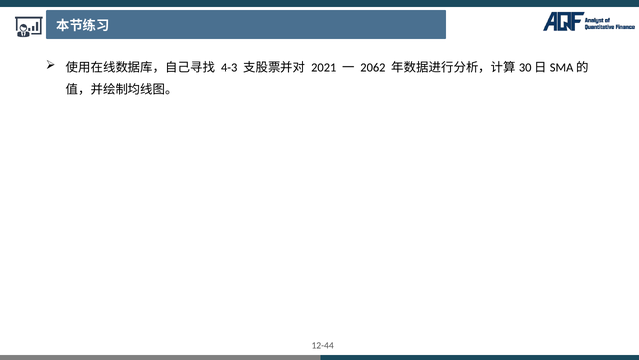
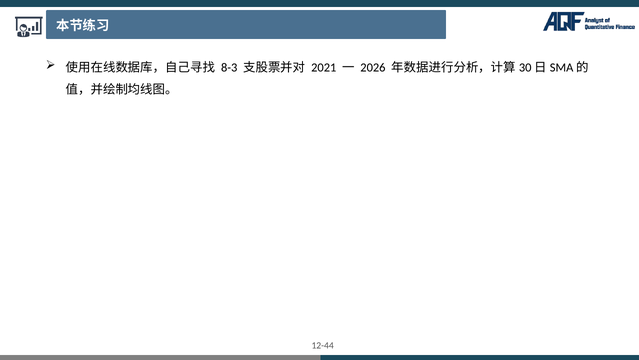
4-3: 4-3 -> 8-3 (229, 67)
2062: 2062 -> 2026 (373, 67)
